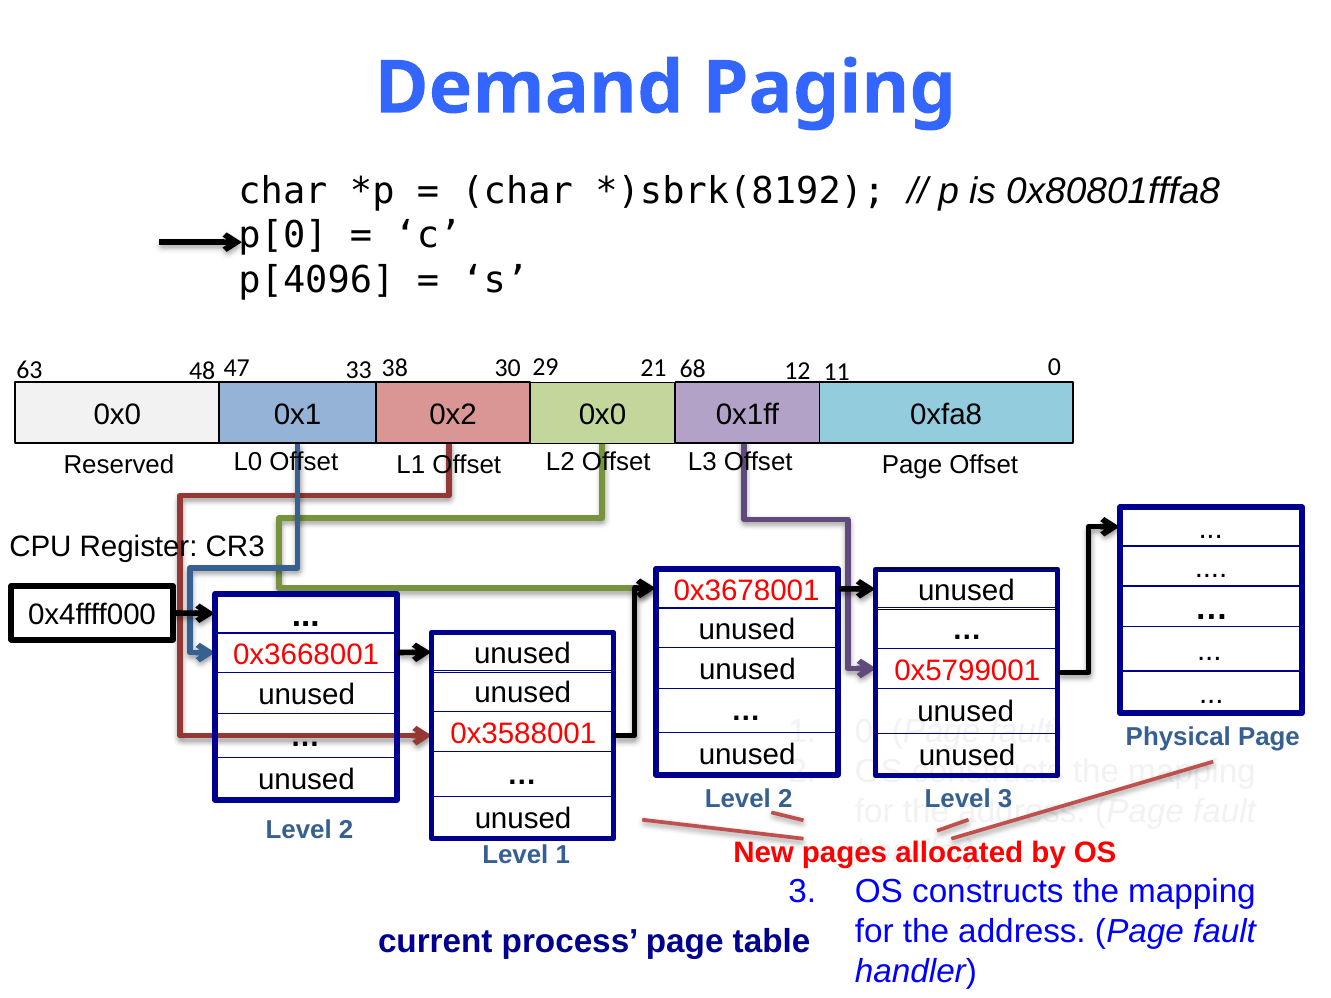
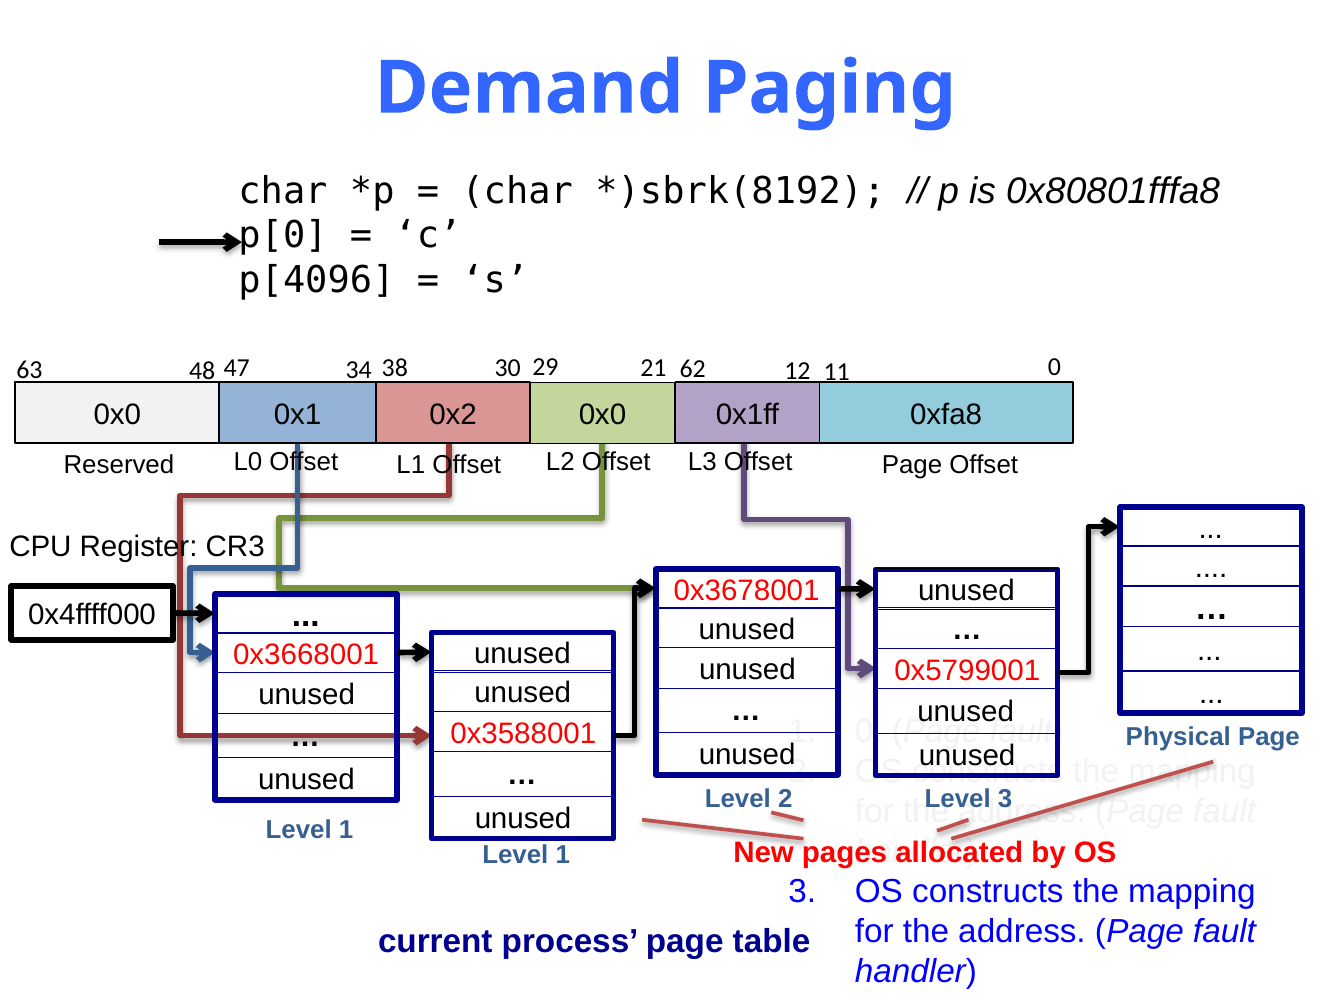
33: 33 -> 34 (359, 370)
68: 68 -> 62 (693, 369)
2: 2 -> 1 (346, 830)
